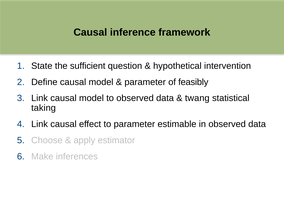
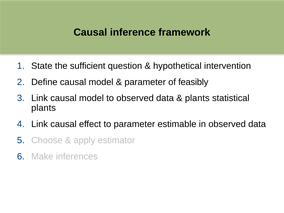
twang: twang -> plants (197, 98)
taking: taking -> plants (44, 108)
